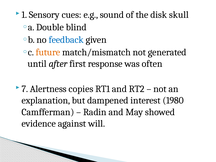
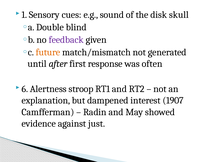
feedback colour: blue -> purple (66, 40)
7: 7 -> 6 (25, 89)
copies: copies -> stroop (81, 89)
1980: 1980 -> 1907 (173, 100)
will: will -> just (97, 124)
